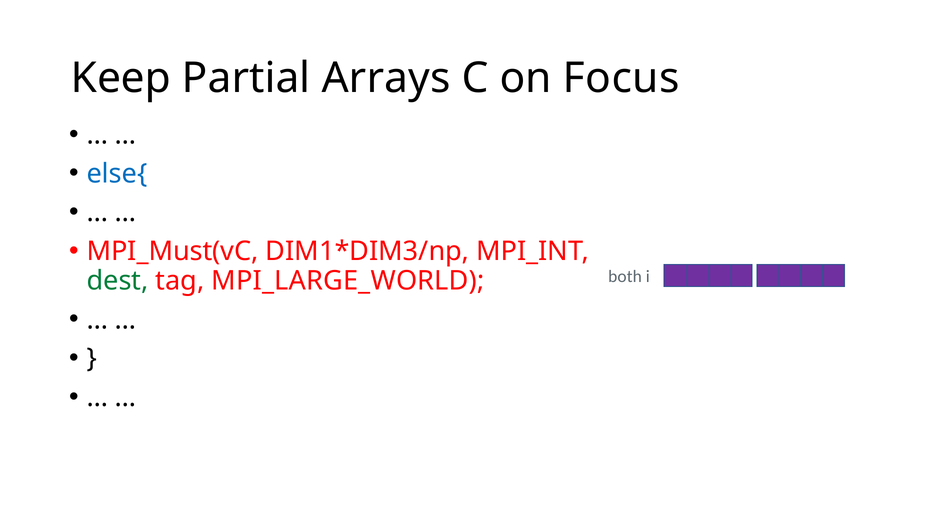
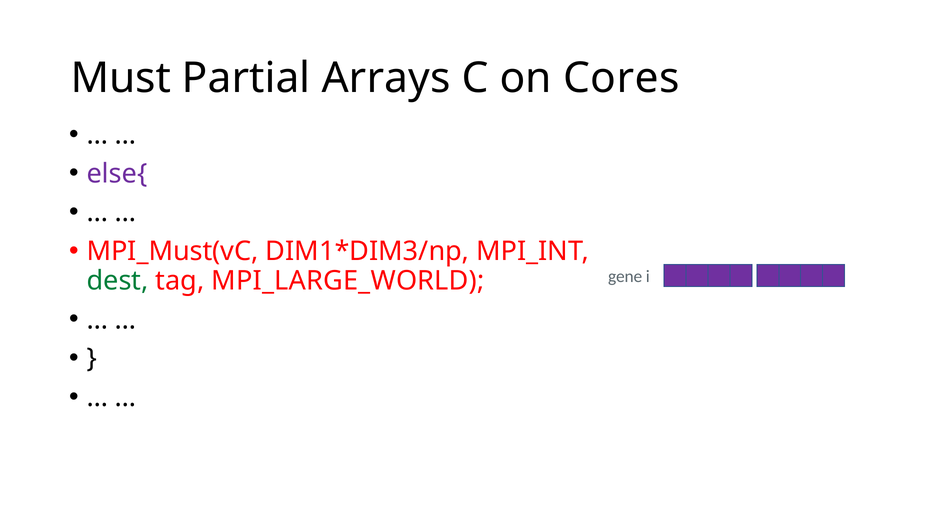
Keep: Keep -> Must (121, 78)
Focus: Focus -> Cores (621, 78)
else{ colour: blue -> purple (117, 174)
both: both -> gene (625, 277)
